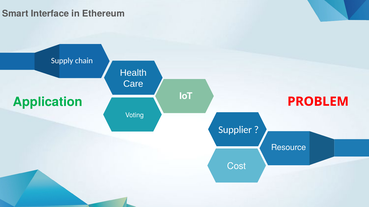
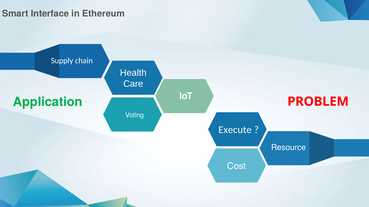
Supplier: Supplier -> Execute (235, 130)
